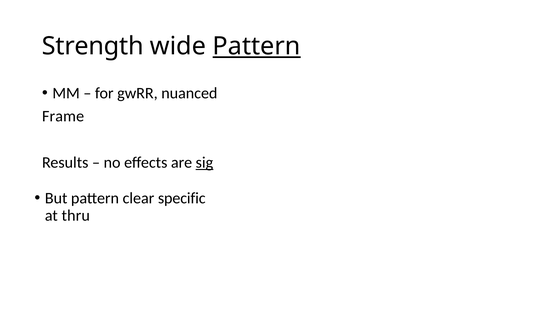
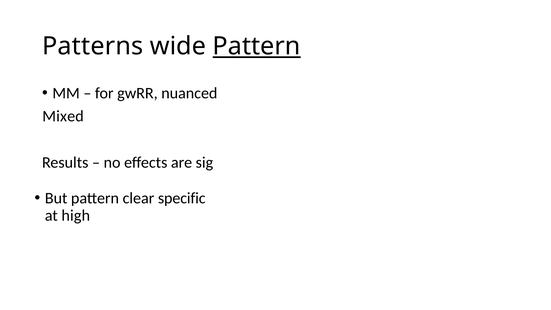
Strength: Strength -> Patterns (93, 46)
Frame: Frame -> Mixed (63, 116)
sig underline: present -> none (204, 162)
thru: thru -> high (76, 216)
